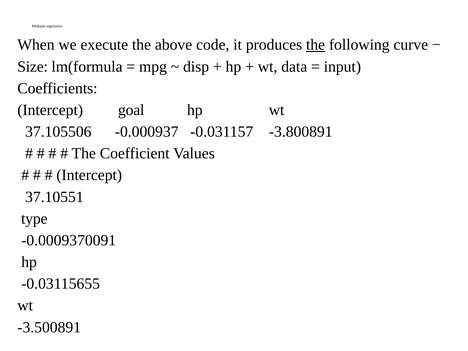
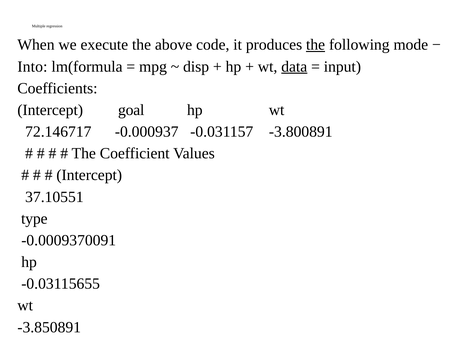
curve: curve -> mode (411, 45)
Size: Size -> Into (32, 67)
data underline: none -> present (294, 67)
37.105506: 37.105506 -> 72.146717 (58, 132)
-3.500891: -3.500891 -> -3.850891 (49, 327)
